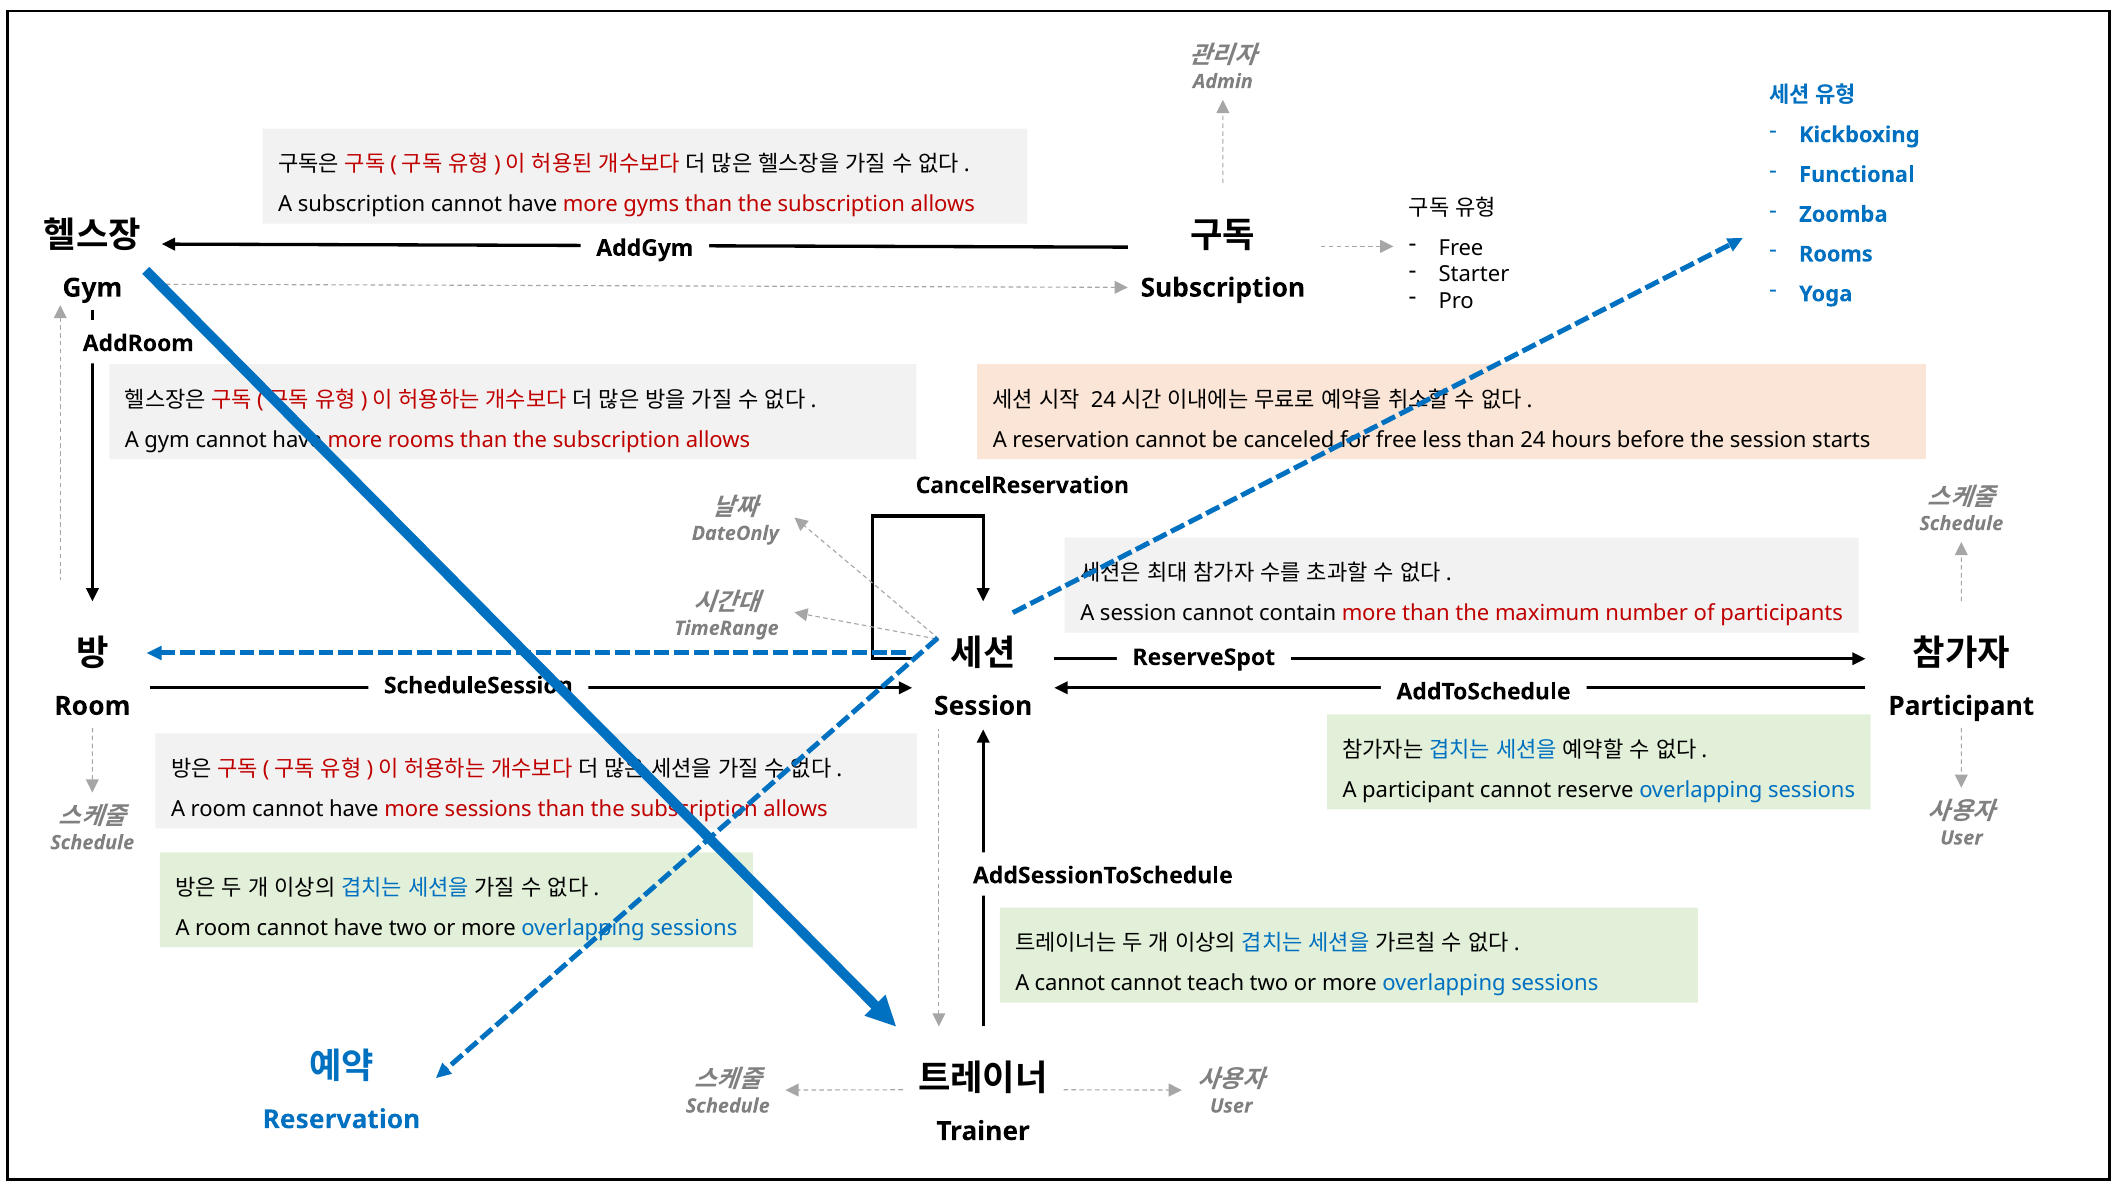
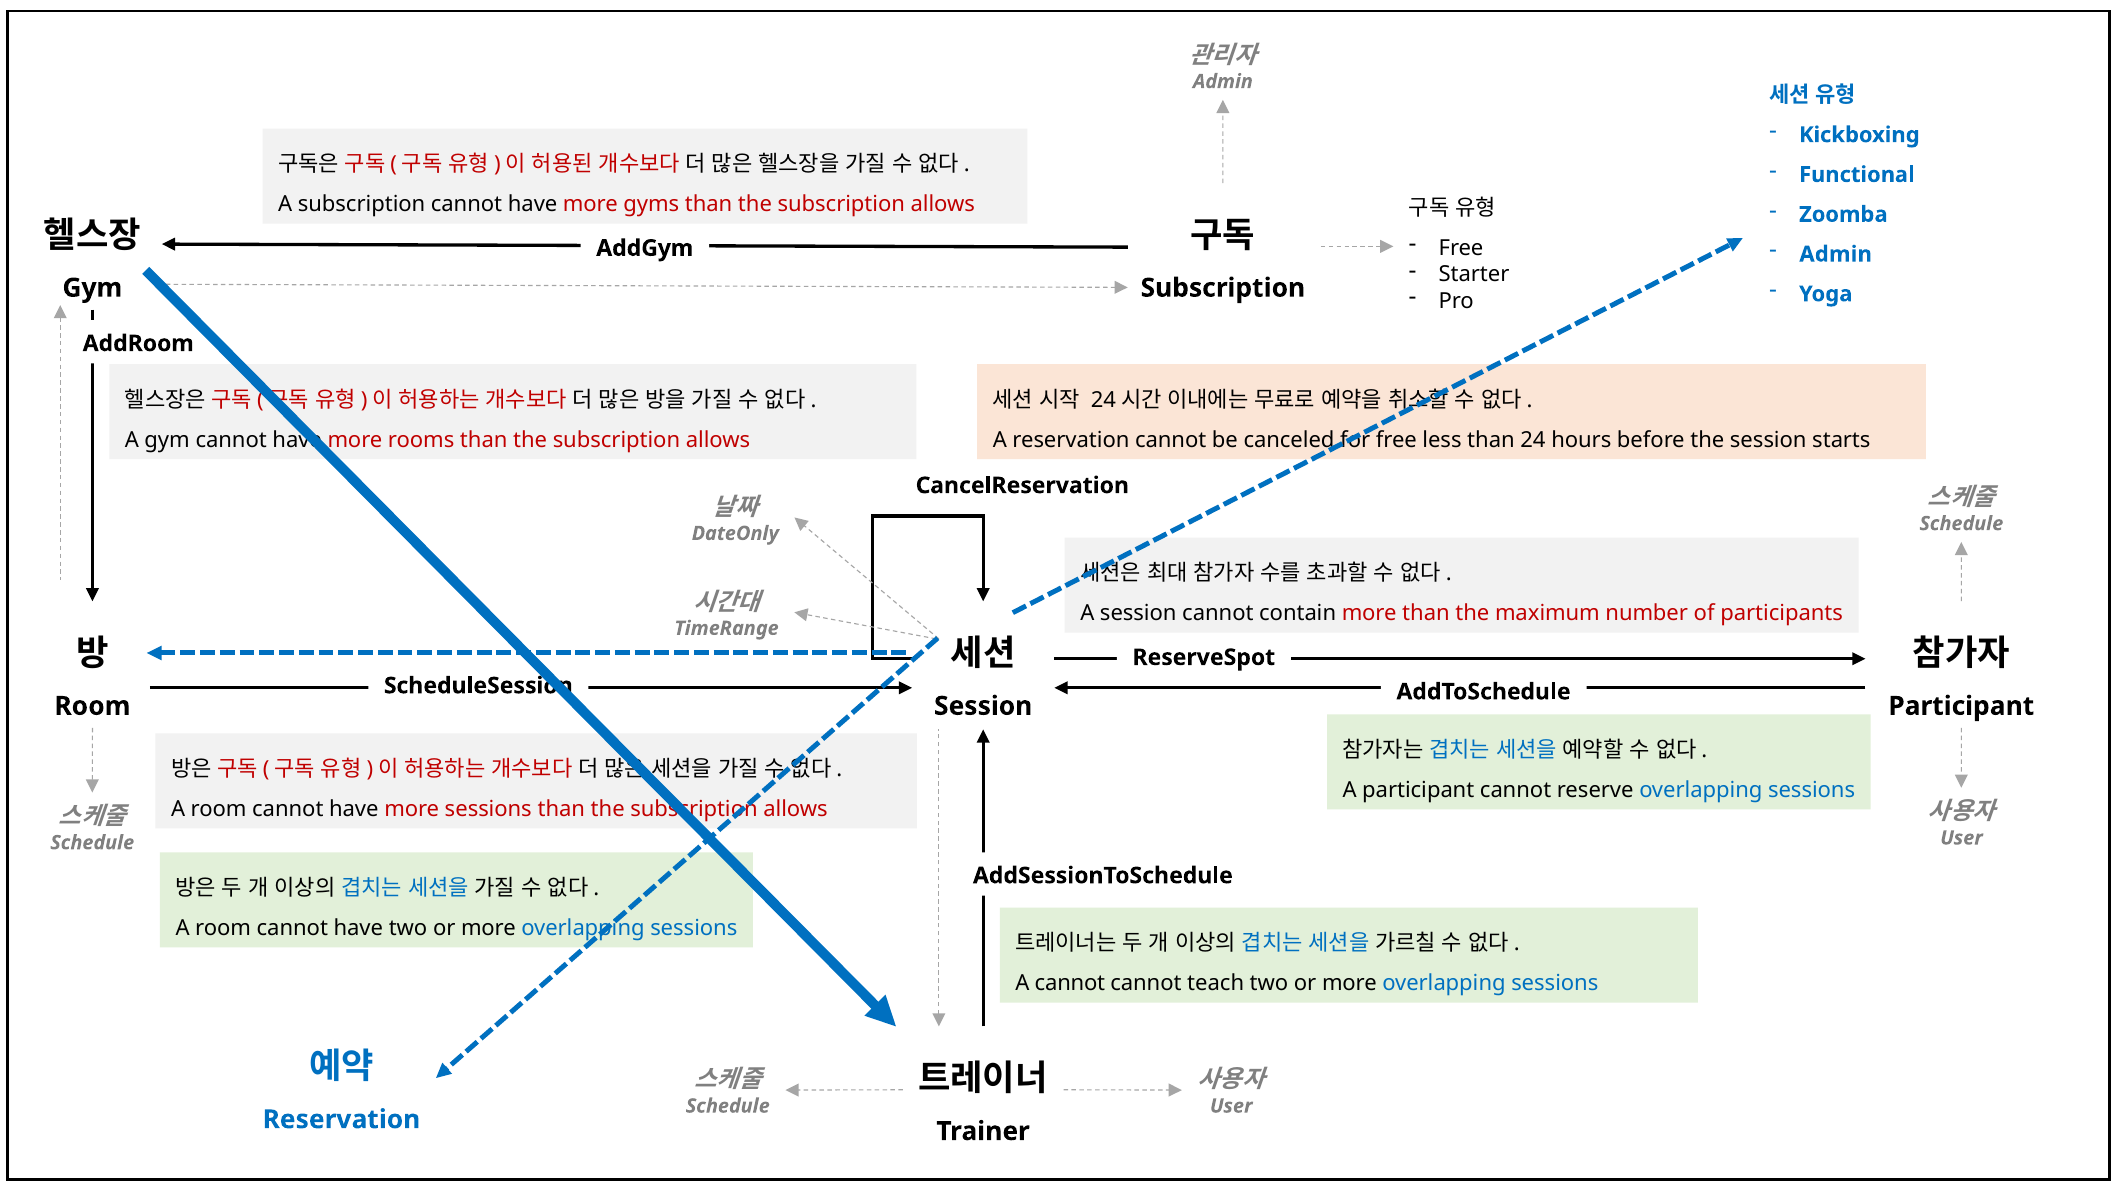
Rooms: Rooms -> Admin (1836, 254)
